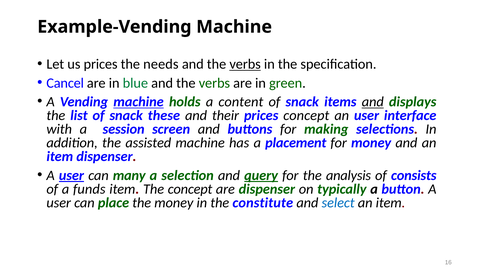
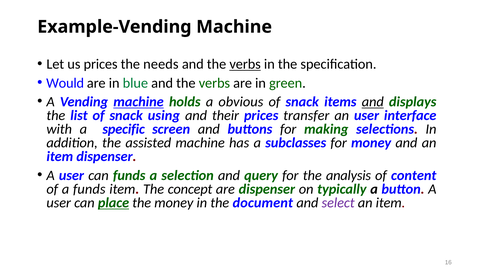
Cancel: Cancel -> Would (65, 83)
content: content -> obvious (241, 102)
these: these -> using (164, 116)
prices concept: concept -> transfer (306, 116)
session: session -> specific (124, 129)
placement: placement -> subclasses (296, 143)
user underline: present -> none (71, 175)
can many: many -> funds (129, 175)
query underline: present -> none (261, 175)
consists: consists -> content (414, 175)
place underline: none -> present (113, 203)
constitute: constitute -> document (263, 203)
select colour: blue -> purple (338, 203)
